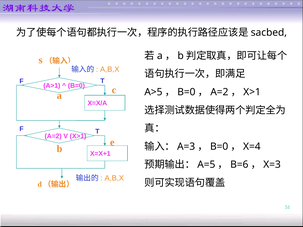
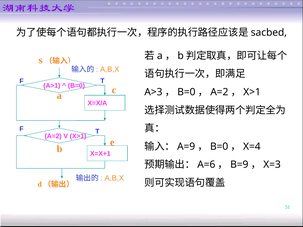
A>5: A>5 -> A>3 (153, 92)
A=3: A=3 -> A=9 (186, 147)
A=5: A=5 -> A=6 (206, 165)
B=6: B=6 -> B=9 (239, 165)
